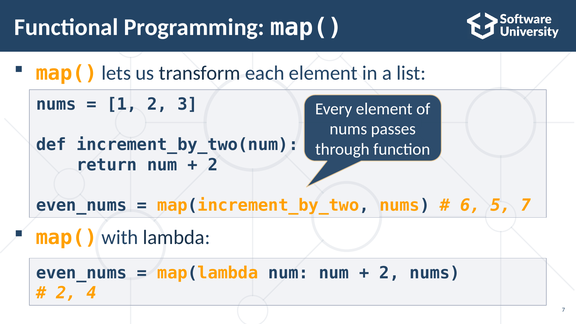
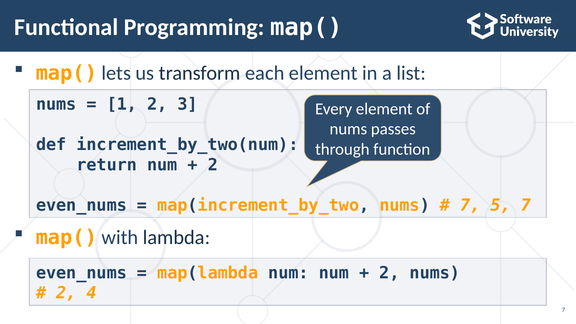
6: 6 -> 7 (470, 205)
